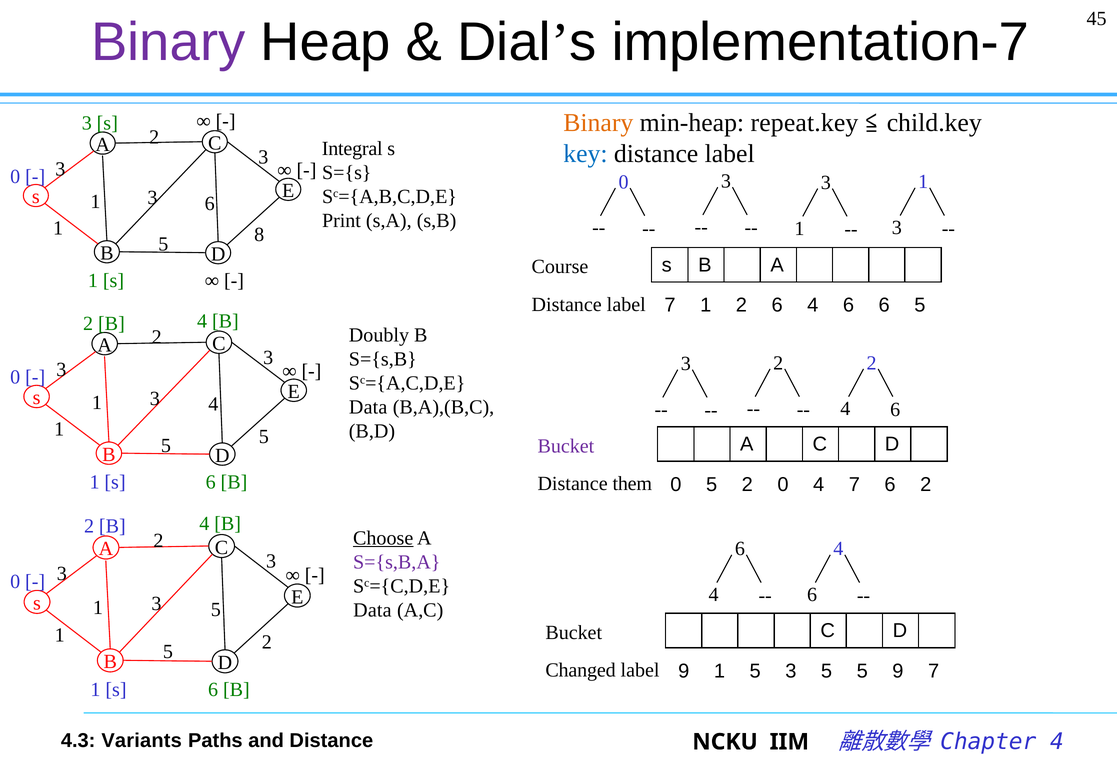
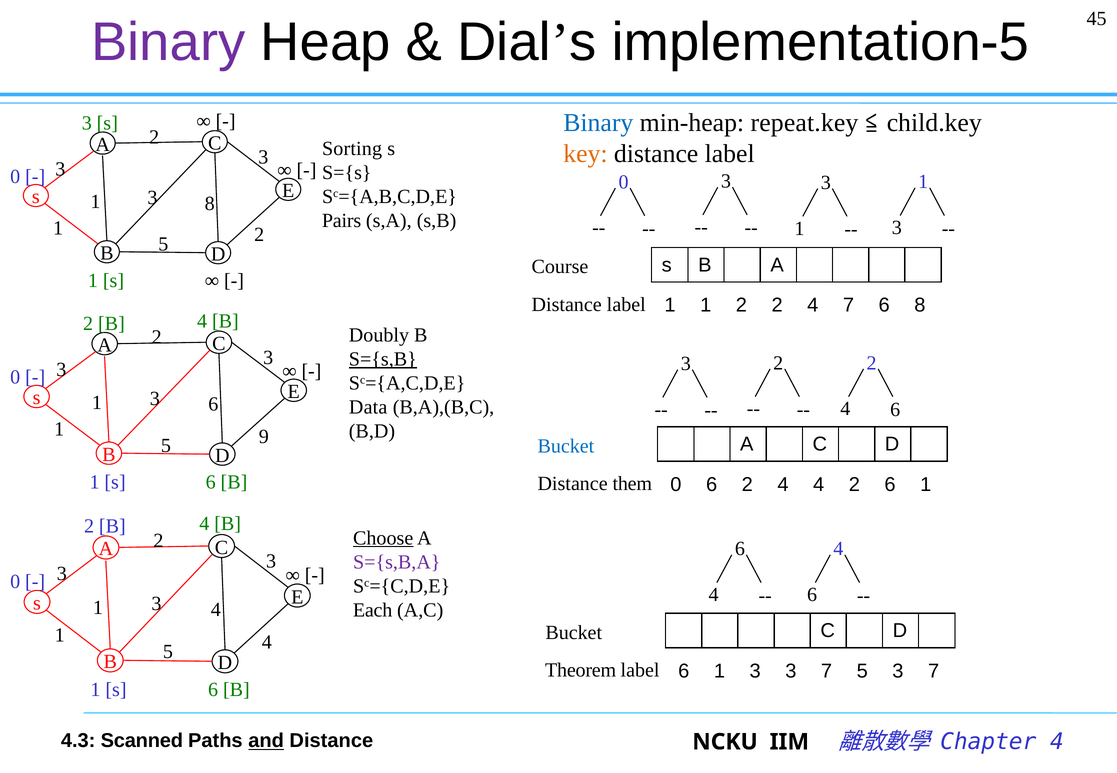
implementation-7: implementation-7 -> implementation-5 (820, 42)
Binary colour: orange -> blue (598, 123)
Integral: Integral -> Sorting (352, 149)
key colour: blue -> orange (585, 154)
1 6: 6 -> 8 (210, 203)
Print: Print -> Pairs (342, 221)
5 8: 8 -> 2 (259, 235)
label 7: 7 -> 1 (670, 305)
1 2 6: 6 -> 2 (777, 305)
4 6: 6 -> 7 (848, 305)
6 5: 5 -> 8 (920, 305)
S={s,B underline: none -> present (383, 359)
1 4: 4 -> 6 (213, 404)
5: 5 -> 9 (264, 437)
Bucket colour: purple -> blue (566, 446)
0 5: 5 -> 6 (712, 485)
0: 0 -> 4 (783, 485)
7: 7 -> 2 (854, 485)
2: 2 -> 1 (926, 485)
5: 5 -> 4 (216, 610)
Data: Data -> Each (373, 610)
2: 2 -> 4 (267, 642)
Changed: Changed -> Theorem (581, 671)
label 9: 9 -> 6 (684, 671)
5: 5 -> 3 (755, 671)
5: 5 -> 7 (826, 671)
5 9: 9 -> 3 (898, 671)
Variants: Variants -> Scanned (142, 741)
and underline: none -> present (266, 741)
